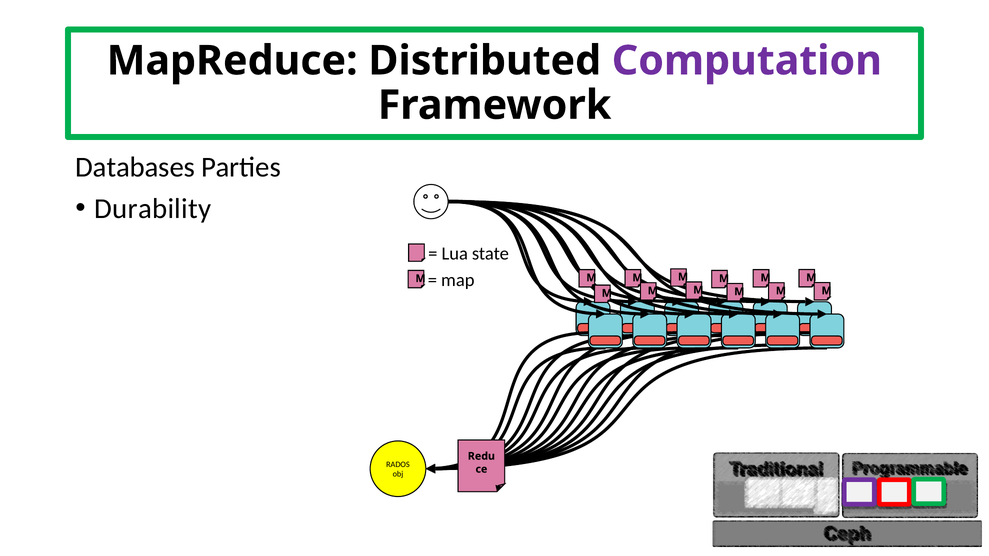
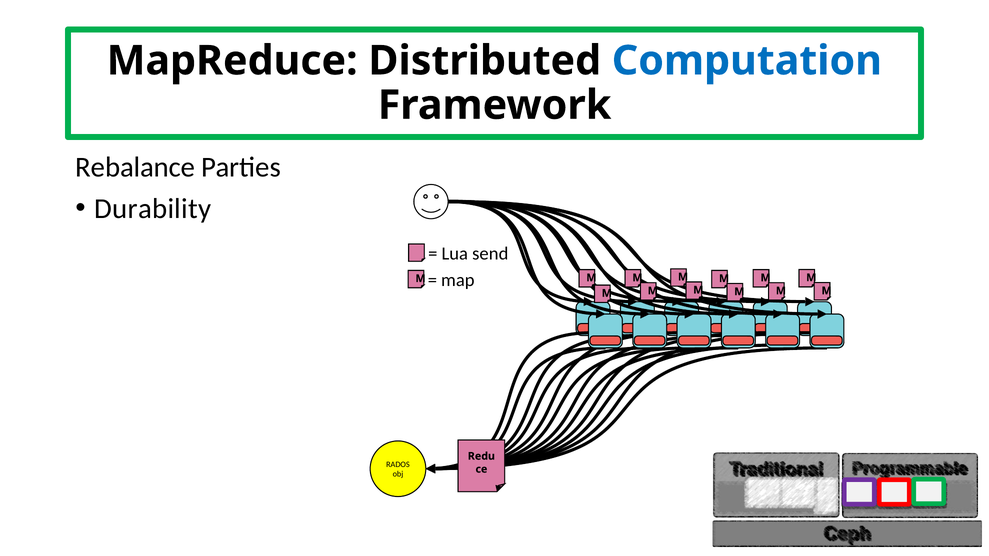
Computation colour: purple -> blue (747, 61)
Databases: Databases -> Rebalance (135, 167)
state: state -> send (490, 254)
